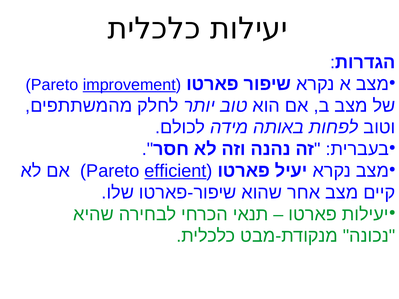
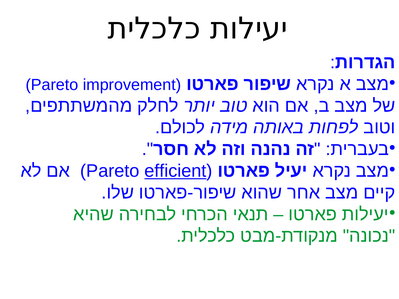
improvement underline: present -> none (129, 85)
